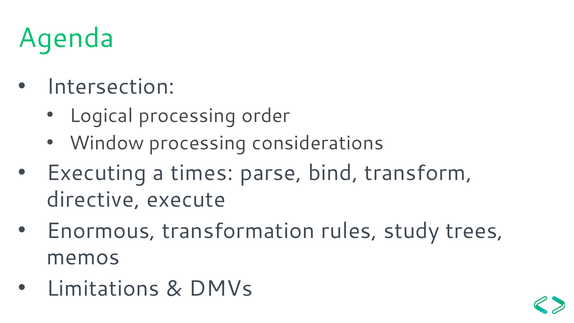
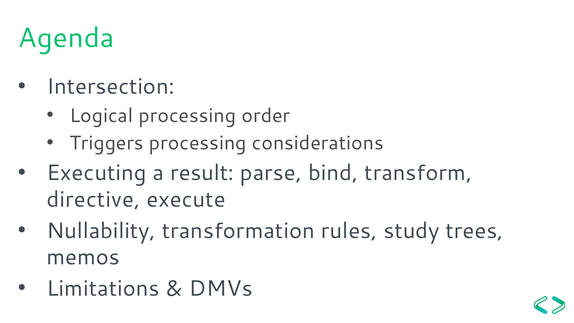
Window: Window -> Triggers (107, 143)
times: times -> result (202, 173)
Enormous: Enormous -> Nullability (101, 231)
